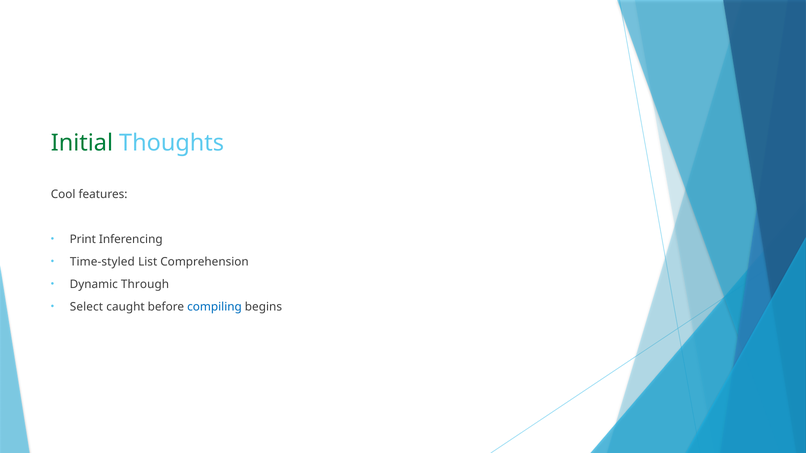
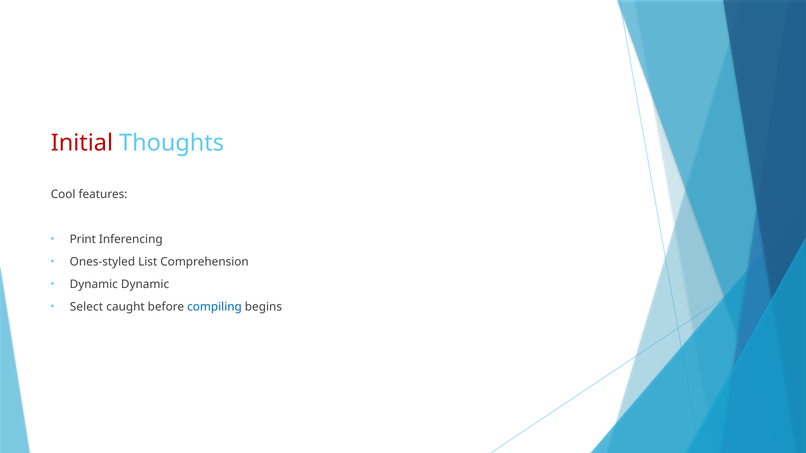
Initial colour: green -> red (82, 143)
Time-styled: Time-styled -> Ones-styled (102, 262)
Dynamic Through: Through -> Dynamic (145, 285)
